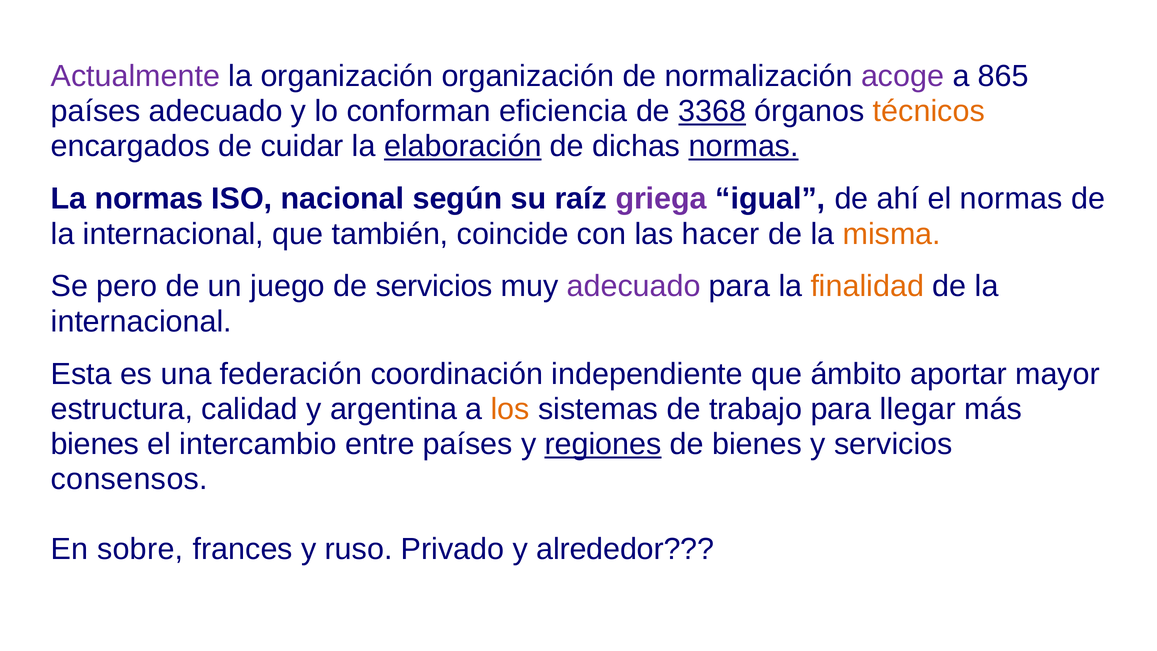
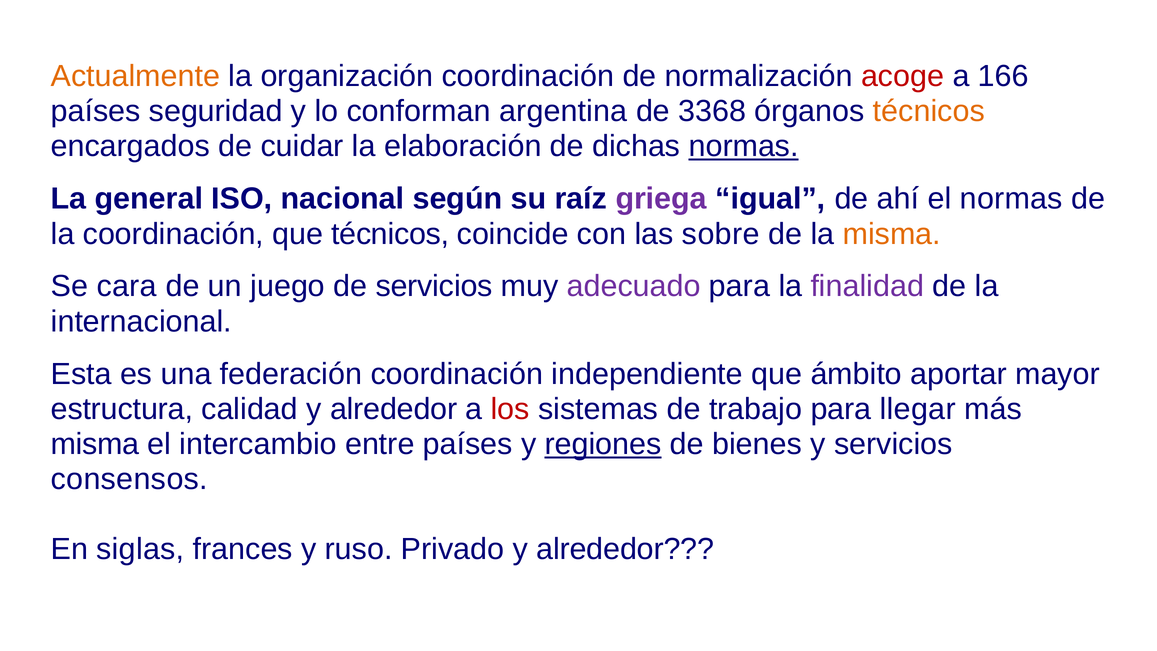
Actualmente colour: purple -> orange (135, 76)
organización organización: organización -> coordinación (528, 76)
acoge colour: purple -> red (903, 76)
865: 865 -> 166 (1003, 76)
países adecuado: adecuado -> seguridad (216, 111)
eficiencia: eficiencia -> argentina (563, 111)
3368 underline: present -> none (712, 111)
elaboración underline: present -> none (463, 146)
La normas: normas -> general (149, 199)
internacional: internacional -> coordinación (173, 234)
que también: también -> técnicos (390, 234)
hacer: hacer -> sobre (721, 234)
pero: pero -> cara (127, 286)
finalidad colour: orange -> purple (867, 286)
calidad y argentina: argentina -> alrededor (394, 409)
los colour: orange -> red (510, 409)
bienes: bienes -> misma (95, 444)
sobre: sobre -> siglas (140, 549)
